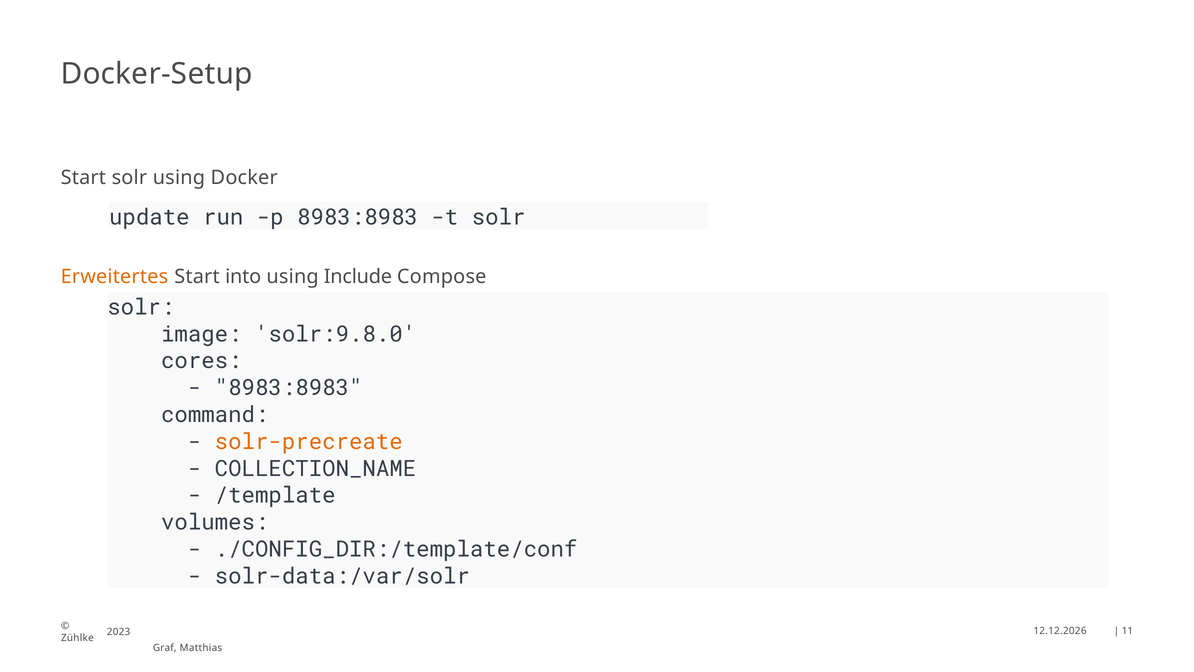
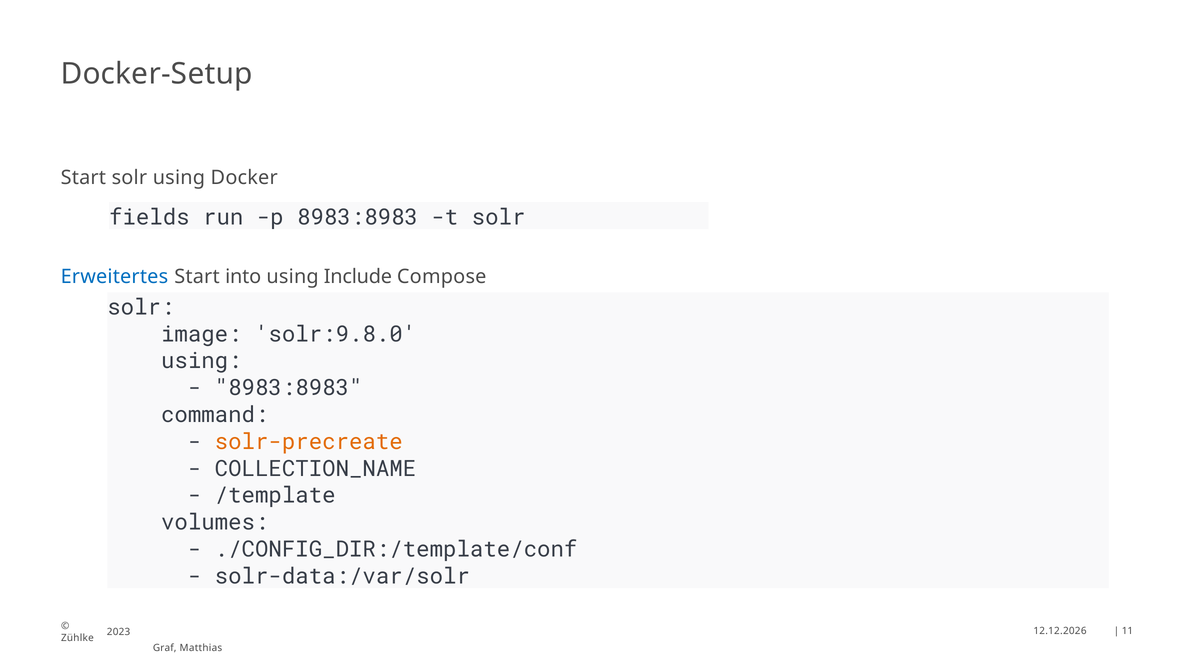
update: update -> fields (149, 217)
Erweitertes colour: orange -> blue (114, 276)
cores: cores -> using (201, 361)
